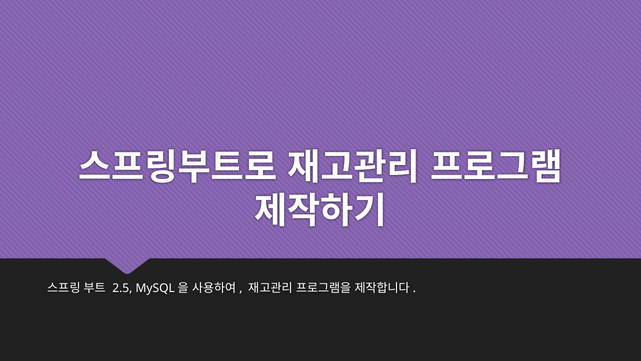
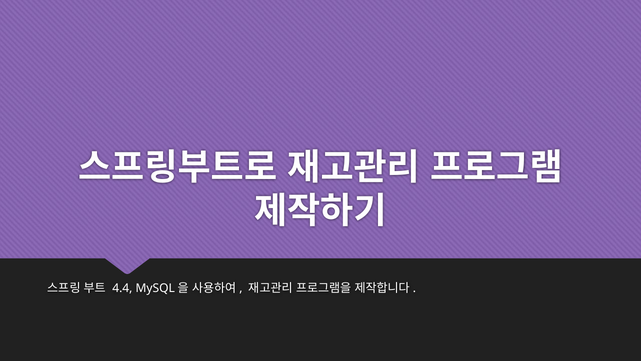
2.5: 2.5 -> 4.4 (122, 288)
